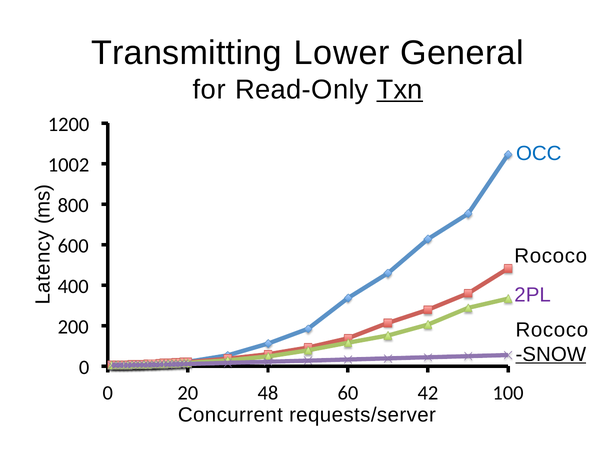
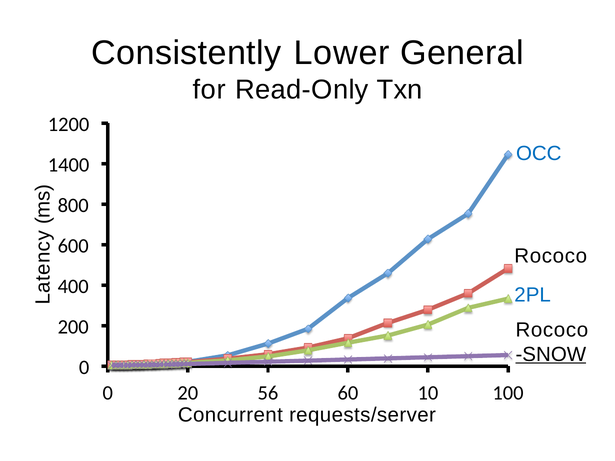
Transmitting: Transmitting -> Consistently (186, 53)
Txn underline: present -> none (400, 90)
1002: 1002 -> 1400 (69, 165)
2PL colour: purple -> blue (533, 295)
48: 48 -> 56 (268, 393)
42: 42 -> 10 (428, 393)
